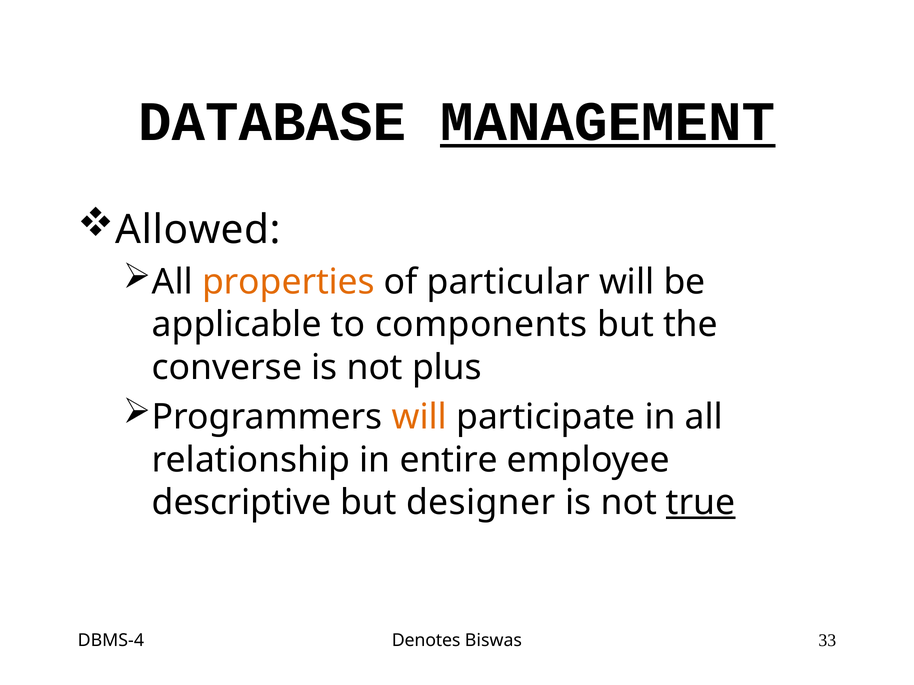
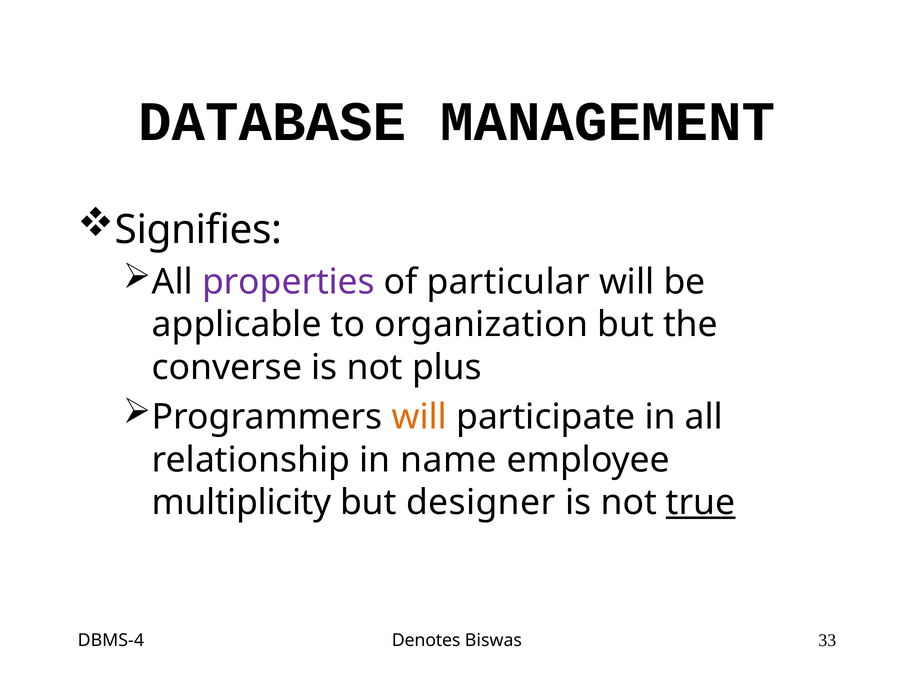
MANAGEMENT underline: present -> none (608, 122)
Allowed: Allowed -> Signifies (198, 230)
properties colour: orange -> purple (288, 282)
components: components -> organization (481, 325)
entire: entire -> name (449, 460)
descriptive: descriptive -> multiplicity (242, 503)
